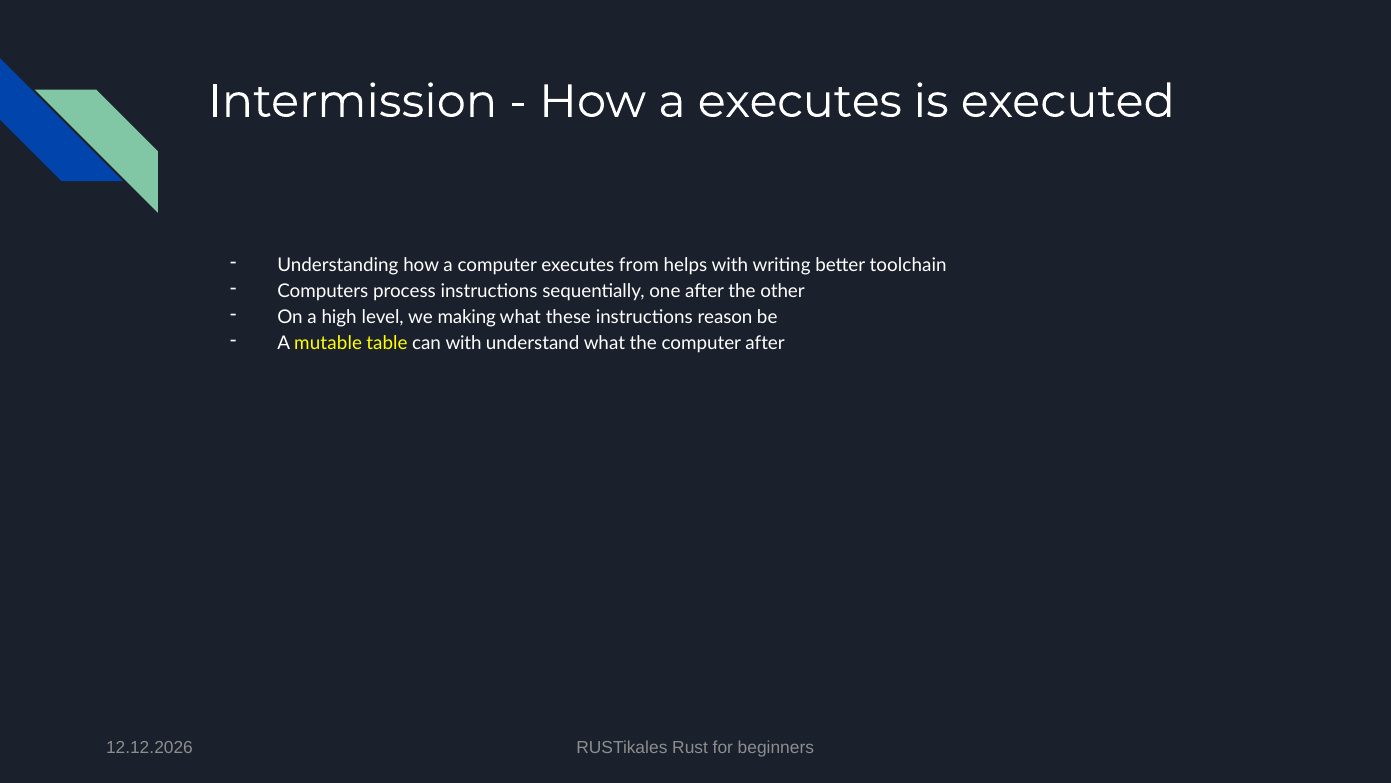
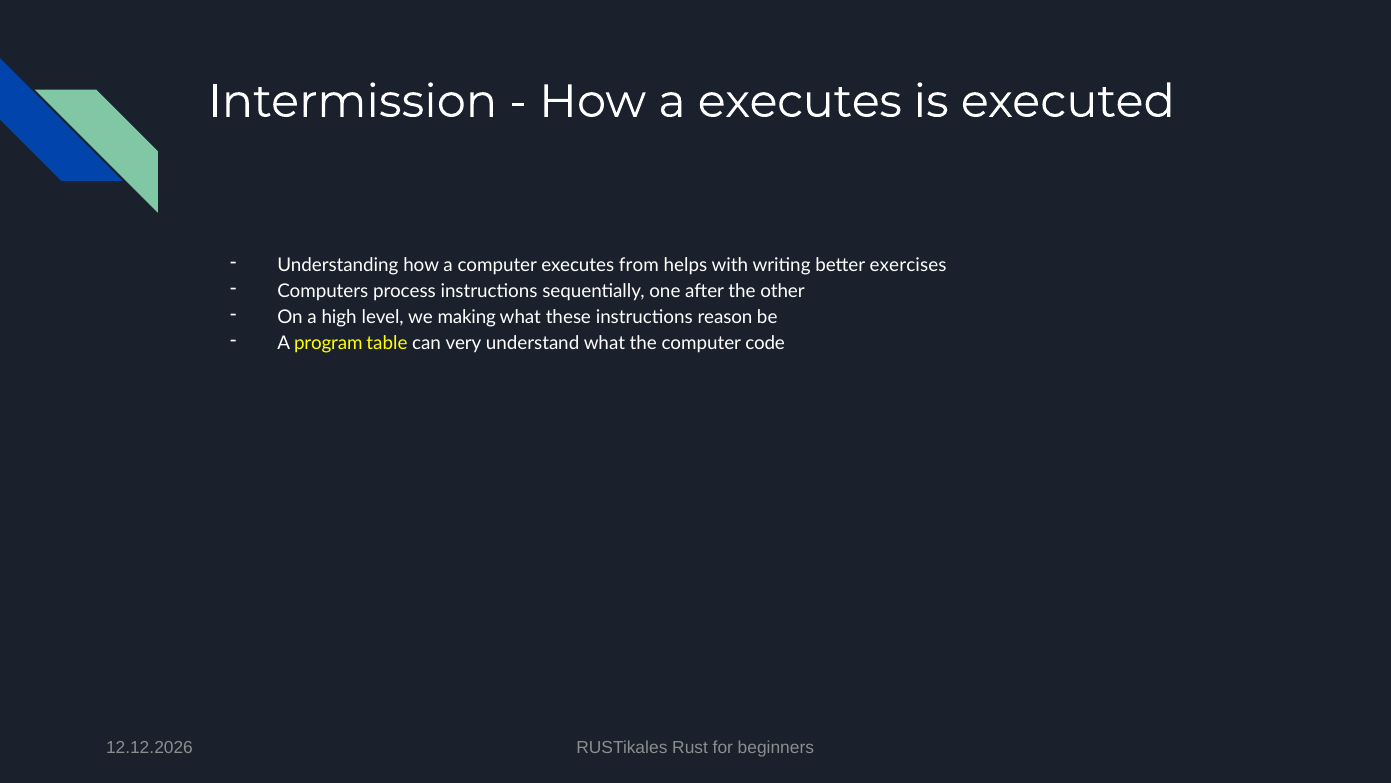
toolchain: toolchain -> exercises (908, 265)
mutable: mutable -> program (328, 343)
can with: with -> very (464, 343)
computer after: after -> code (765, 343)
